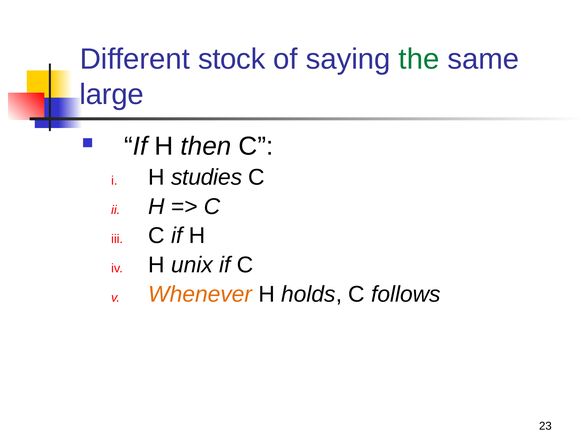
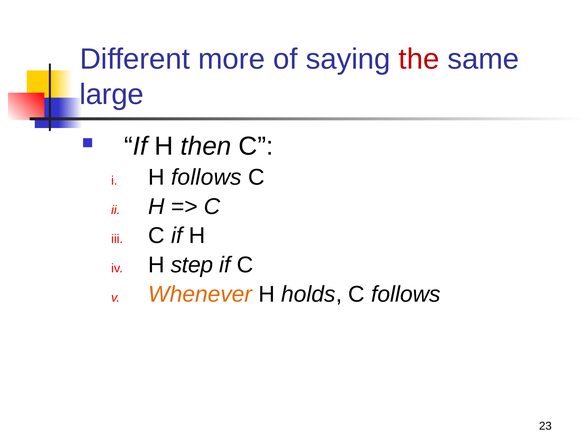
stock: stock -> more (232, 59)
the colour: green -> red (419, 59)
H studies: studies -> follows (206, 177)
unix: unix -> step (192, 265)
